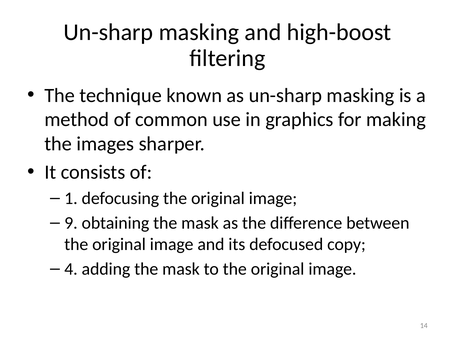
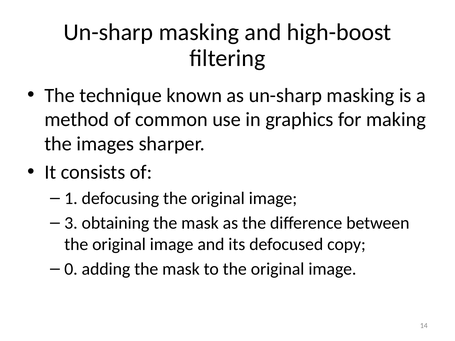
9: 9 -> 3 (71, 223)
4: 4 -> 0 (71, 269)
